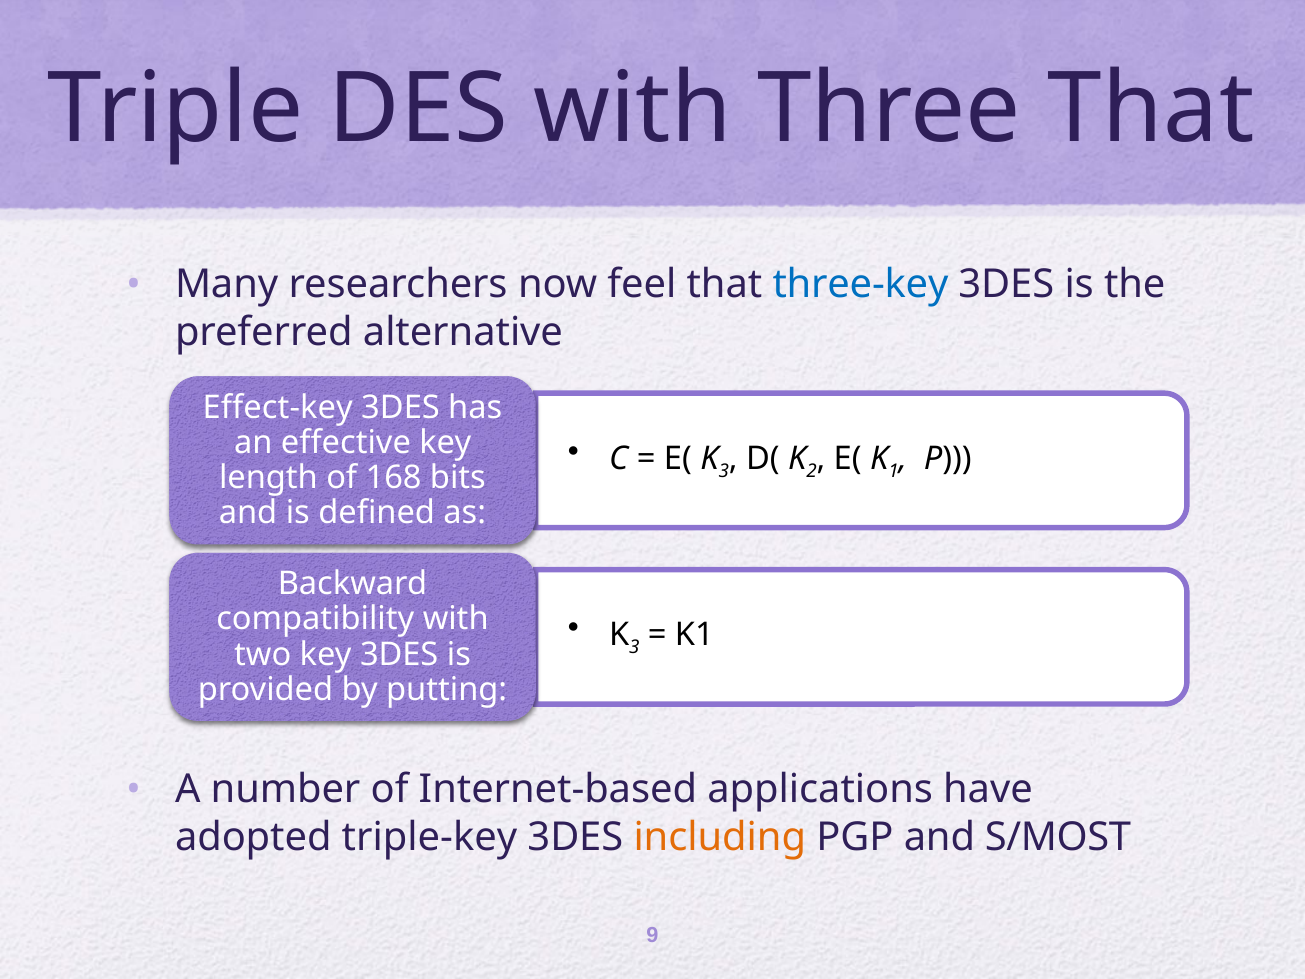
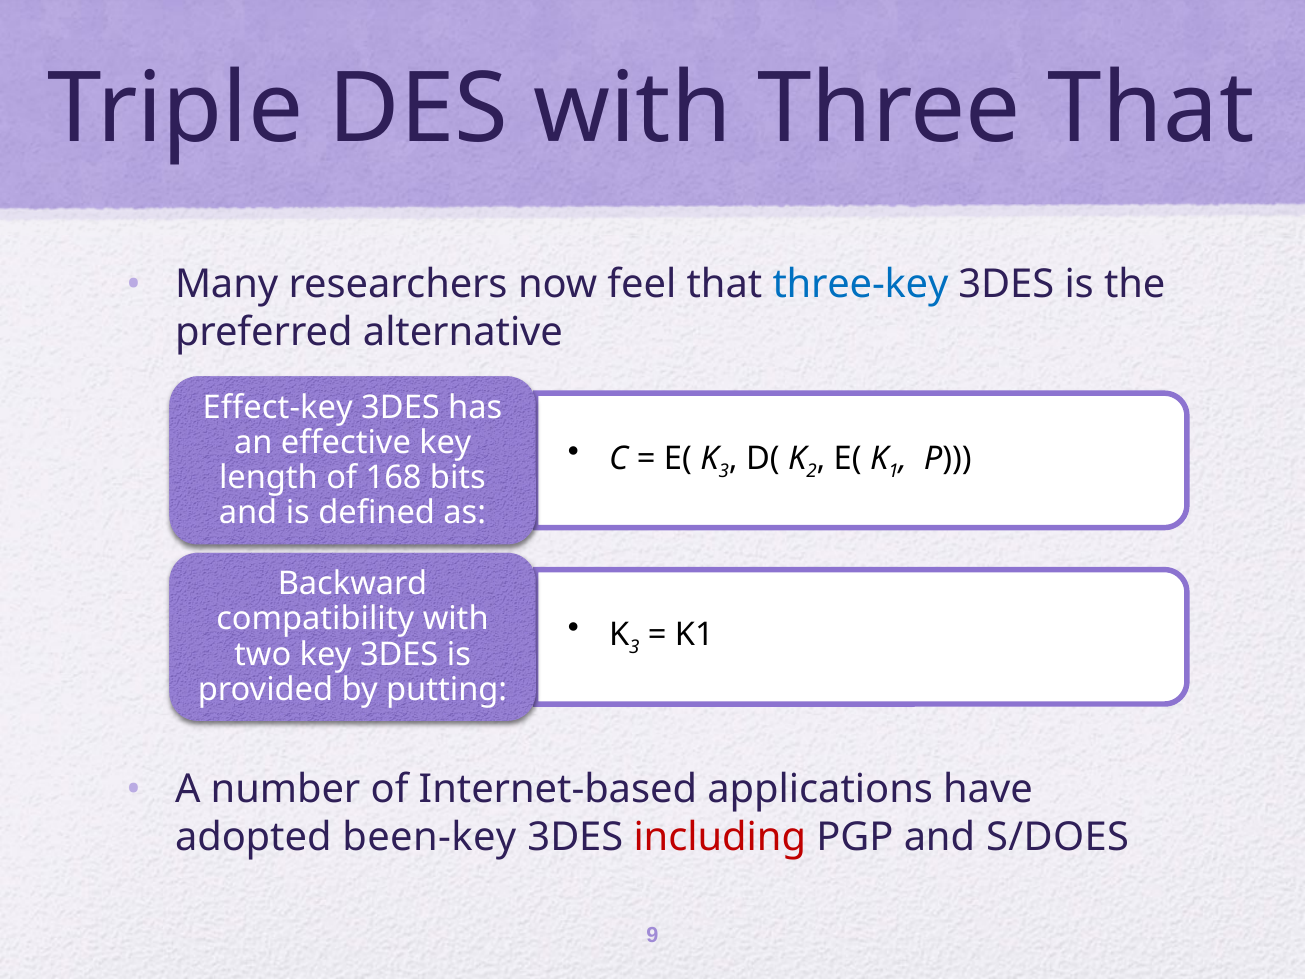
triple-key: triple-key -> been-key (429, 837)
including colour: orange -> red (720, 837)
S/MOST: S/MOST -> S/DOES (1058, 837)
